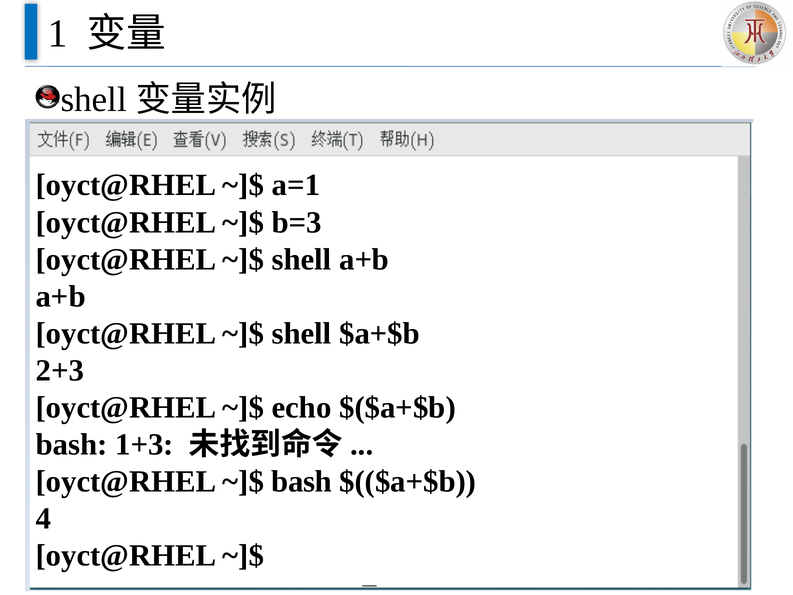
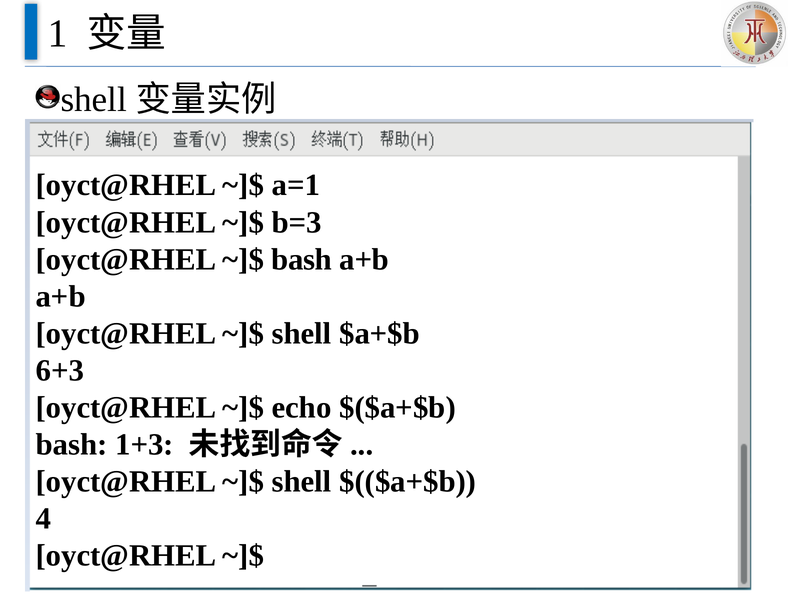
shell: shell -> bash (302, 259)
2+3: 2+3 -> 6+3 (60, 370)
bash: bash -> shell (302, 481)
